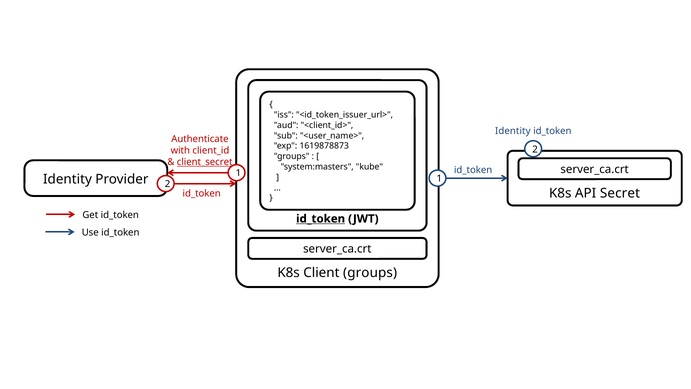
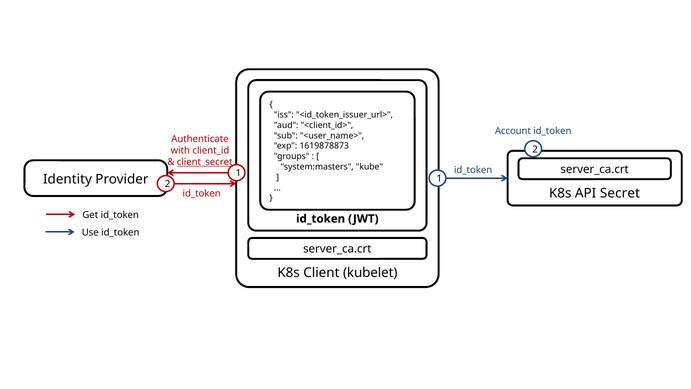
Identity: Identity -> Account (513, 131)
id_token underline: present -> none (321, 219)
Client groups: groups -> kubelet (370, 273)
